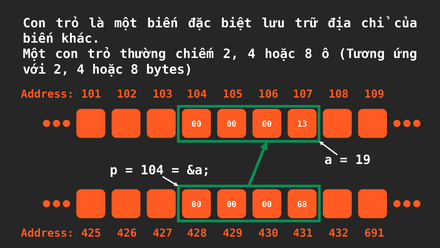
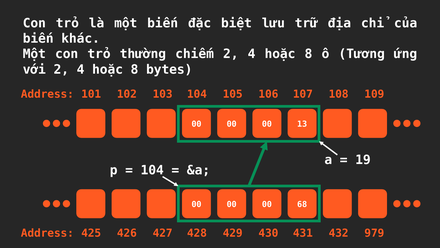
691: 691 -> 979 (374, 233)
